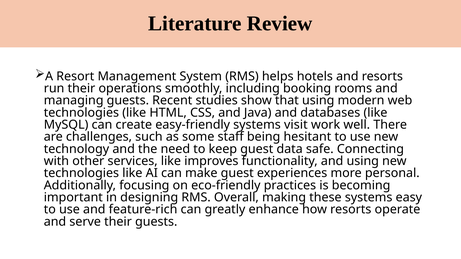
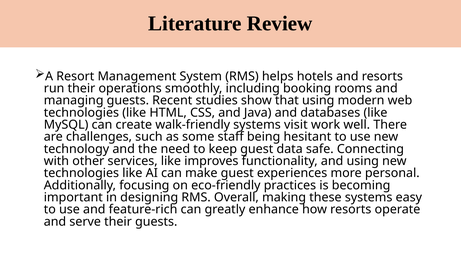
easy-friendly: easy-friendly -> walk-friendly (193, 125)
